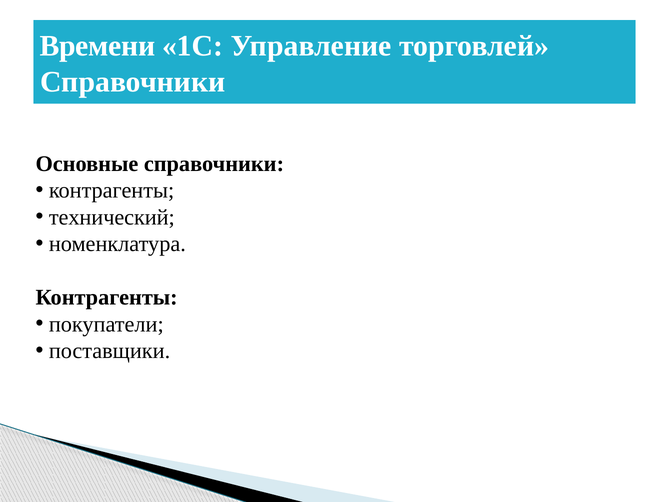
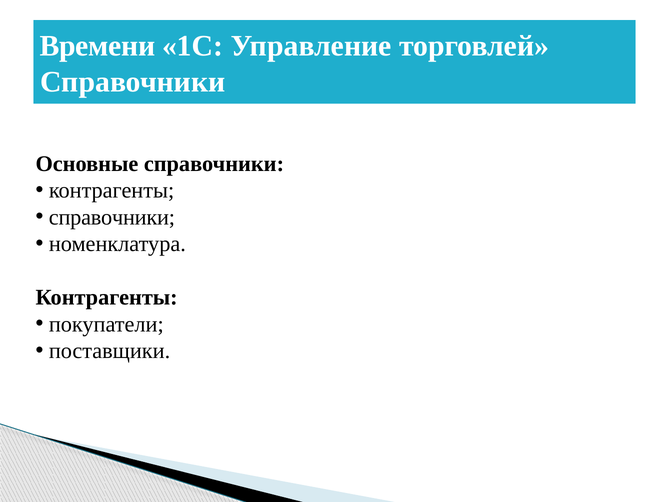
технический: технический -> справочники (112, 217)
